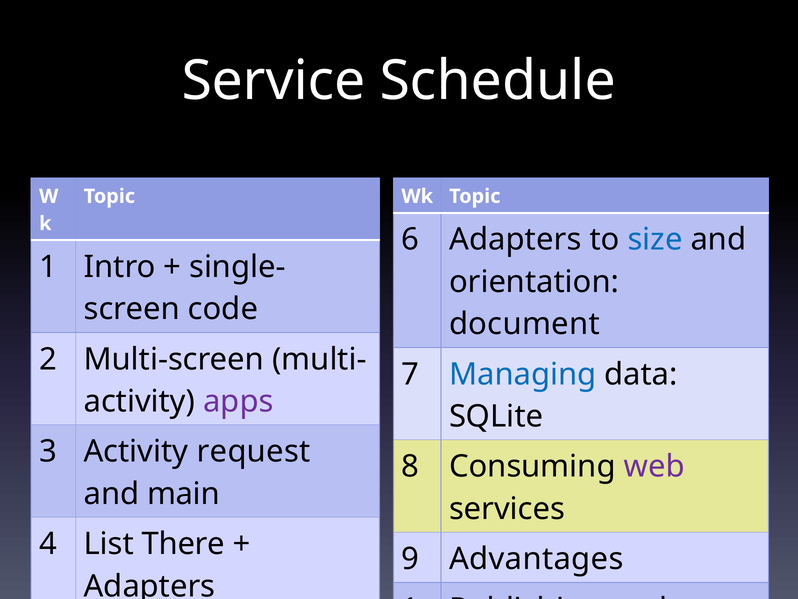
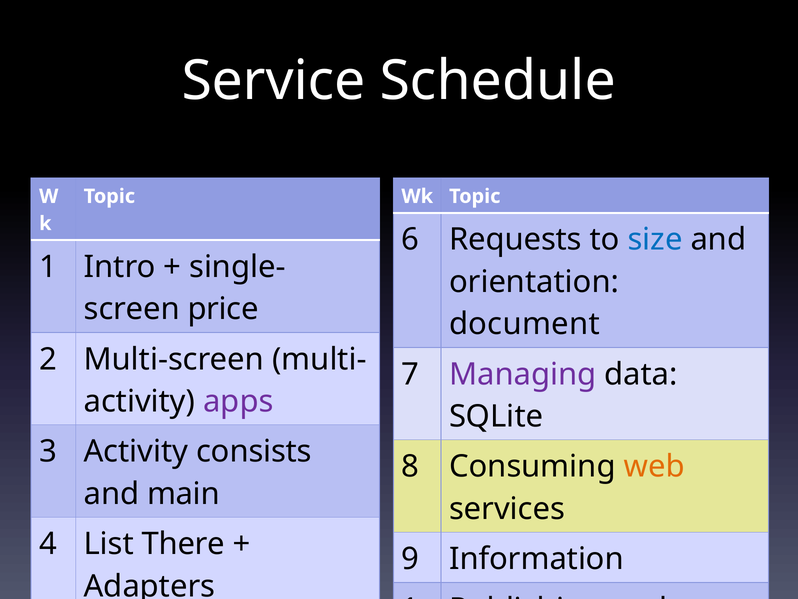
6 Adapters: Adapters -> Requests (515, 239)
code: code -> price (223, 309)
Managing colour: blue -> purple (523, 374)
request: request -> consists (254, 451)
web colour: purple -> orange (654, 466)
Advantages: Advantages -> Information (536, 559)
